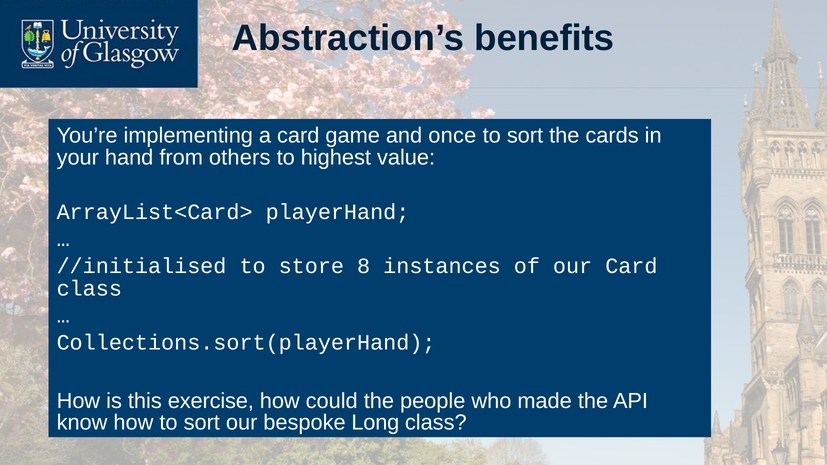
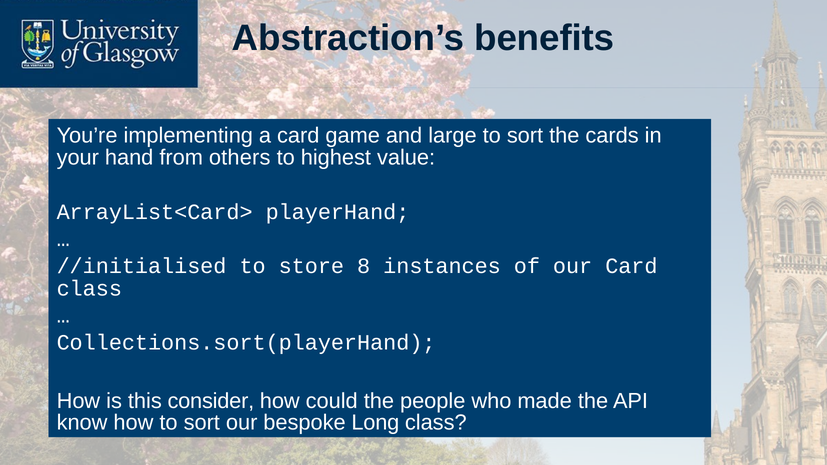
once: once -> large (452, 136)
exercise: exercise -> consider (211, 401)
